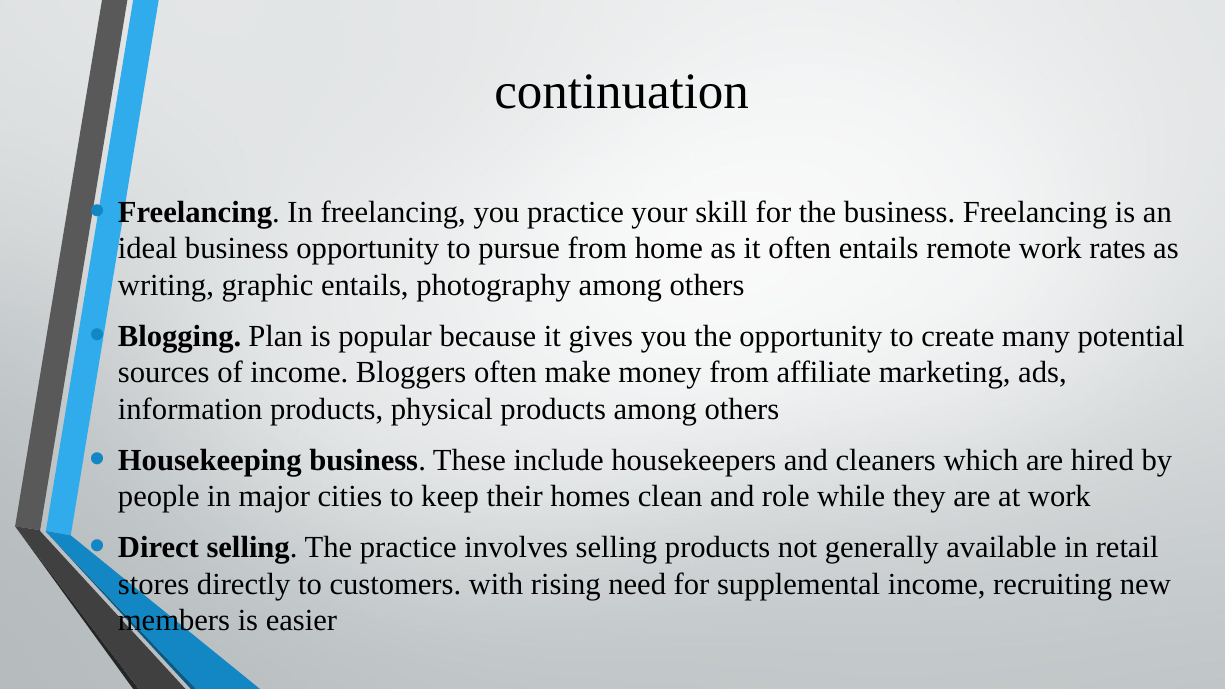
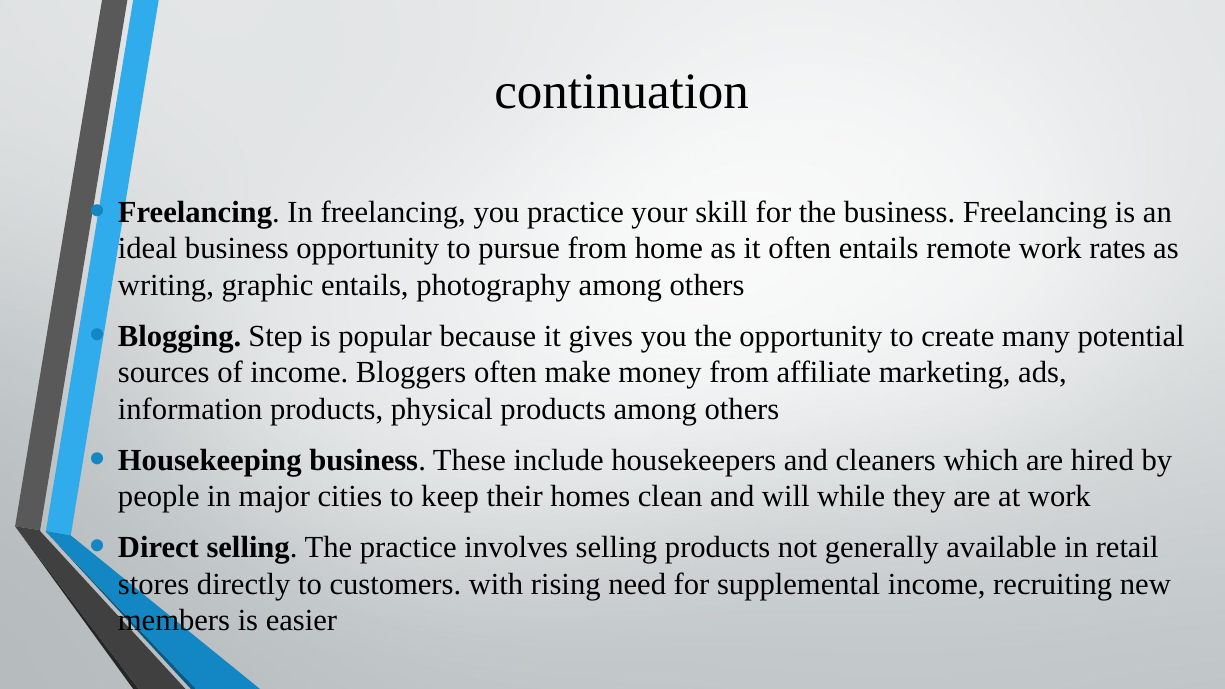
Plan: Plan -> Step (276, 336)
role: role -> will (786, 497)
